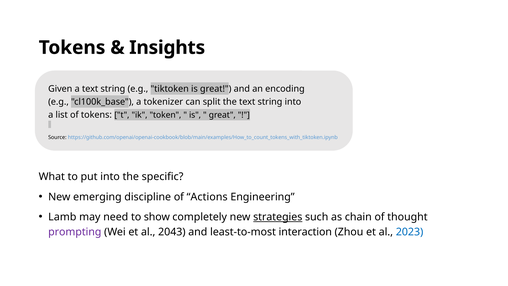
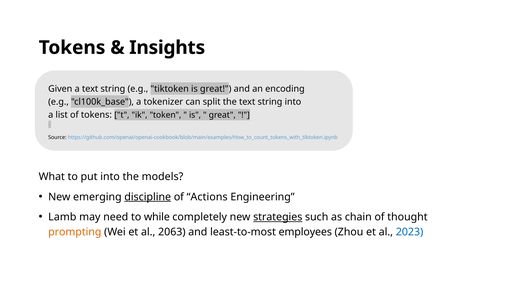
specific: specific -> models (163, 177)
discipline underline: none -> present (148, 197)
show: show -> while (157, 217)
prompting colour: purple -> orange (75, 232)
2043: 2043 -> 2063 (172, 232)
interaction: interaction -> employees (305, 232)
